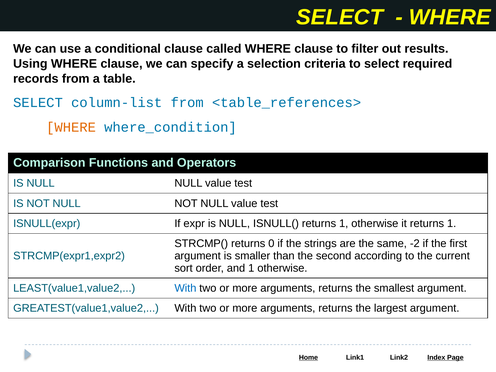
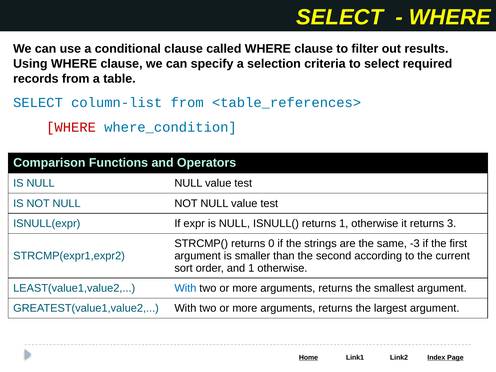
WHERE colour: orange -> red (71, 127)
it returns 1: 1 -> 3 (452, 223)
-2: -2 -> -3 (415, 244)
